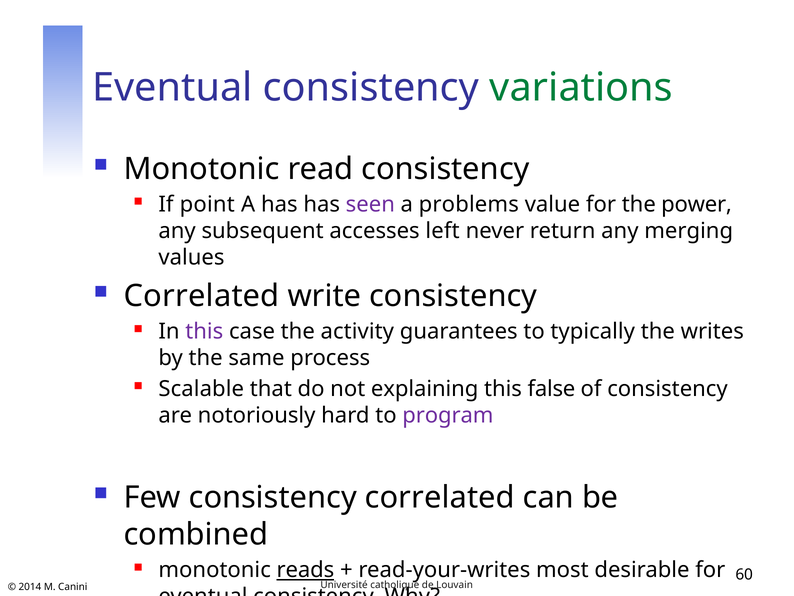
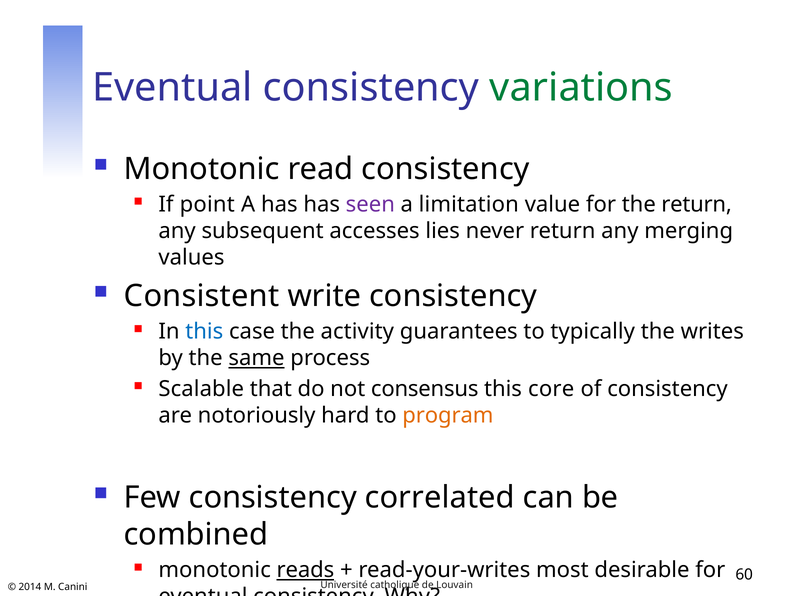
problems: problems -> limitation (469, 204)
the power: power -> return (697, 204)
left: left -> lies (443, 231)
Correlated: Correlated -> Consistent (202, 296)
this colour: purple -> blue (204, 331)
same underline: none -> present (256, 358)
explaining: explaining -> consensus (425, 389)
false: false -> core (551, 389)
program colour: purple -> orange (448, 415)
